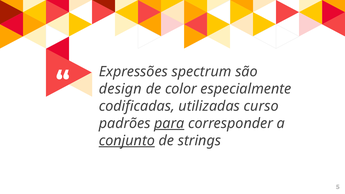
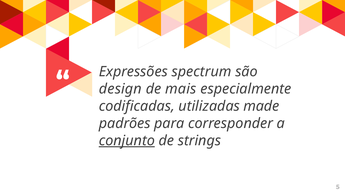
color: color -> mais (181, 89)
curso: curso -> made (261, 106)
para underline: present -> none (169, 123)
